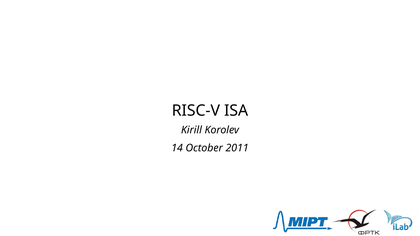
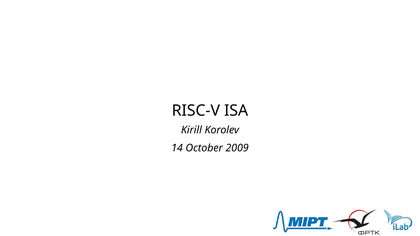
2011: 2011 -> 2009 (237, 148)
